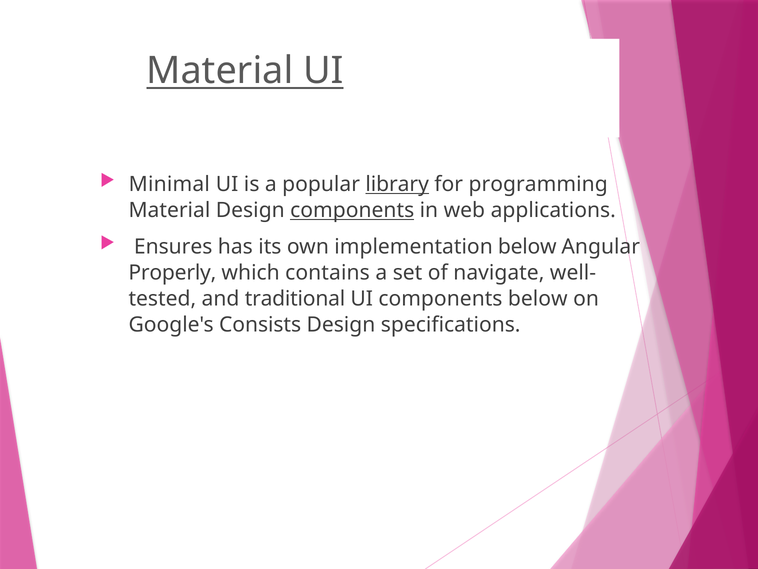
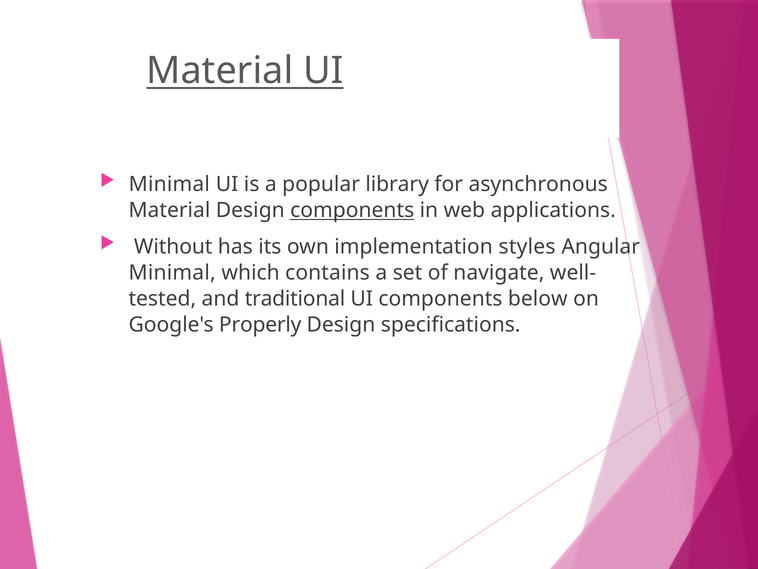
library underline: present -> none (397, 184)
programming: programming -> asynchronous (538, 184)
Ensures: Ensures -> Without (173, 247)
implementation below: below -> styles (527, 247)
Properly: Properly -> Minimal (172, 273)
Consists: Consists -> Properly (260, 325)
